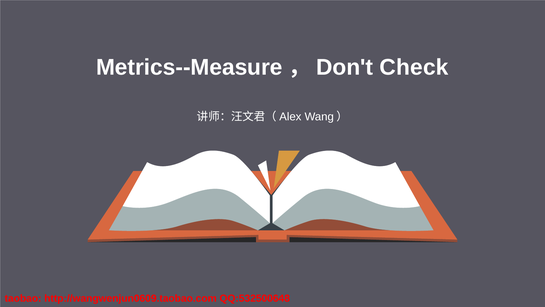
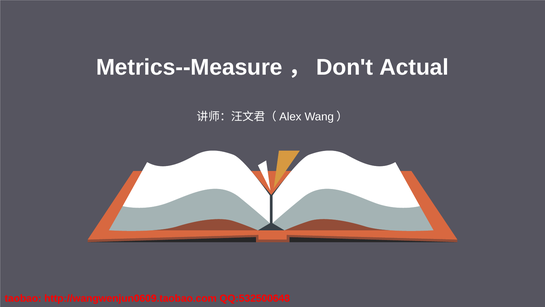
Check: Check -> Actual (414, 67)
